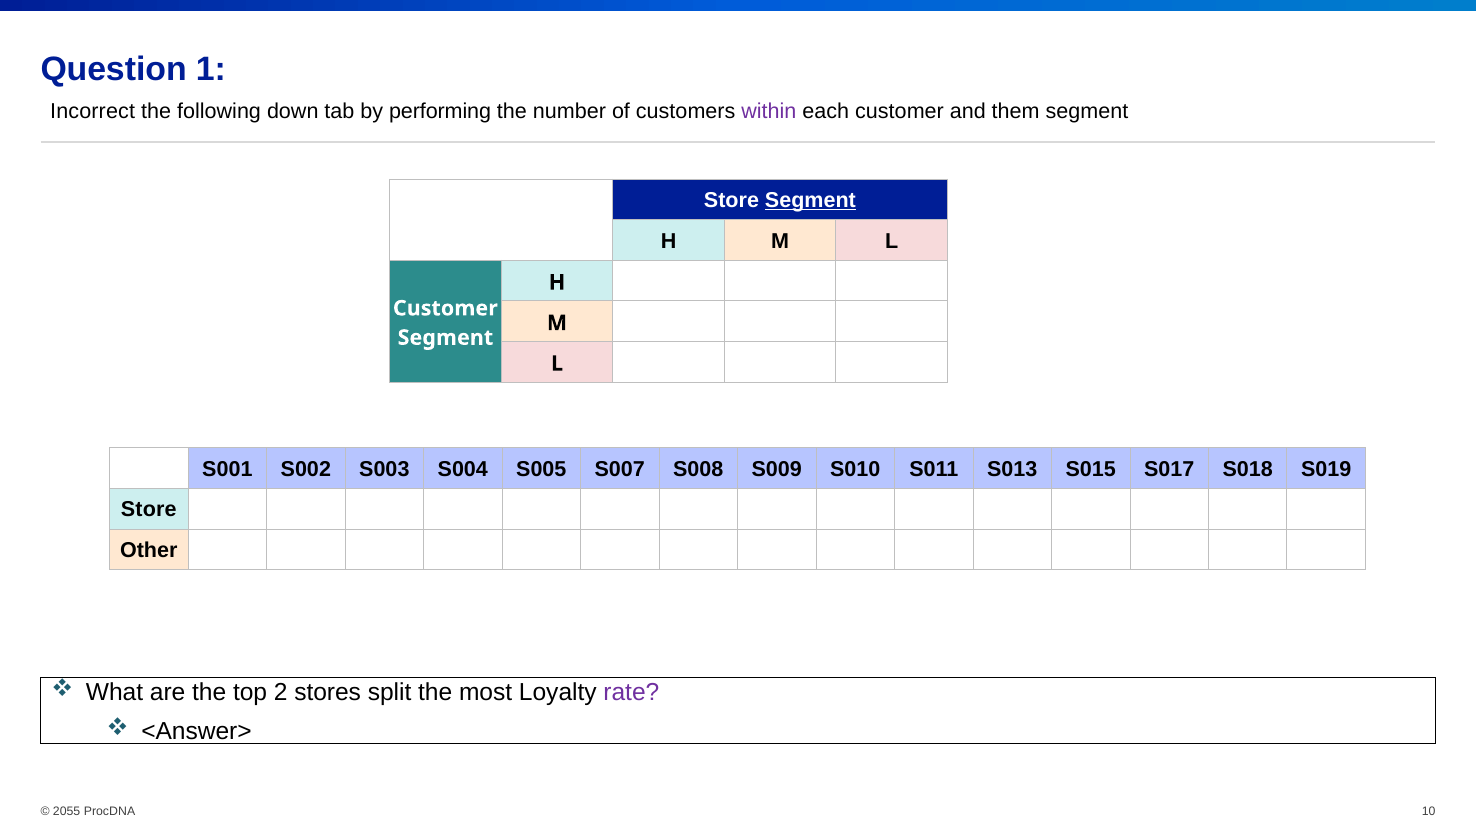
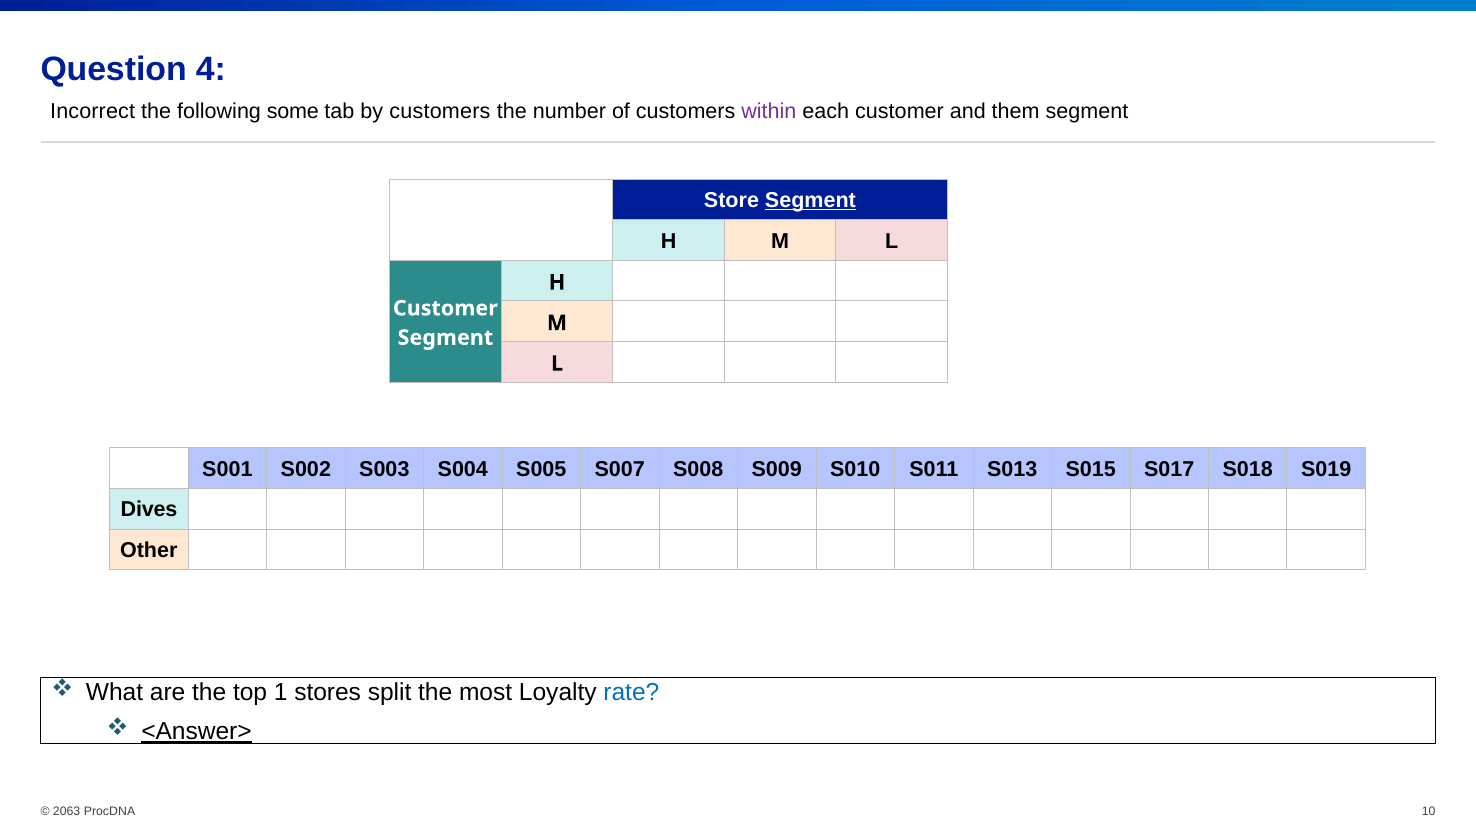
1: 1 -> 4 (211, 69)
down: down -> some (293, 111)
by performing: performing -> customers (440, 111)
Store: Store -> Dives (149, 510)
2: 2 -> 1 (281, 693)
rate colour: purple -> blue (631, 693)
<Answer> underline: none -> present (197, 732)
2055: 2055 -> 2063 (67, 812)
